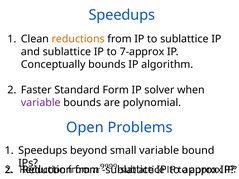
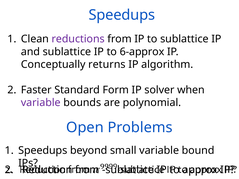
reductions colour: orange -> purple (78, 39)
7-approx: 7-approx -> 6-approx (142, 52)
Conceptually bounds: bounds -> returns (107, 64)
